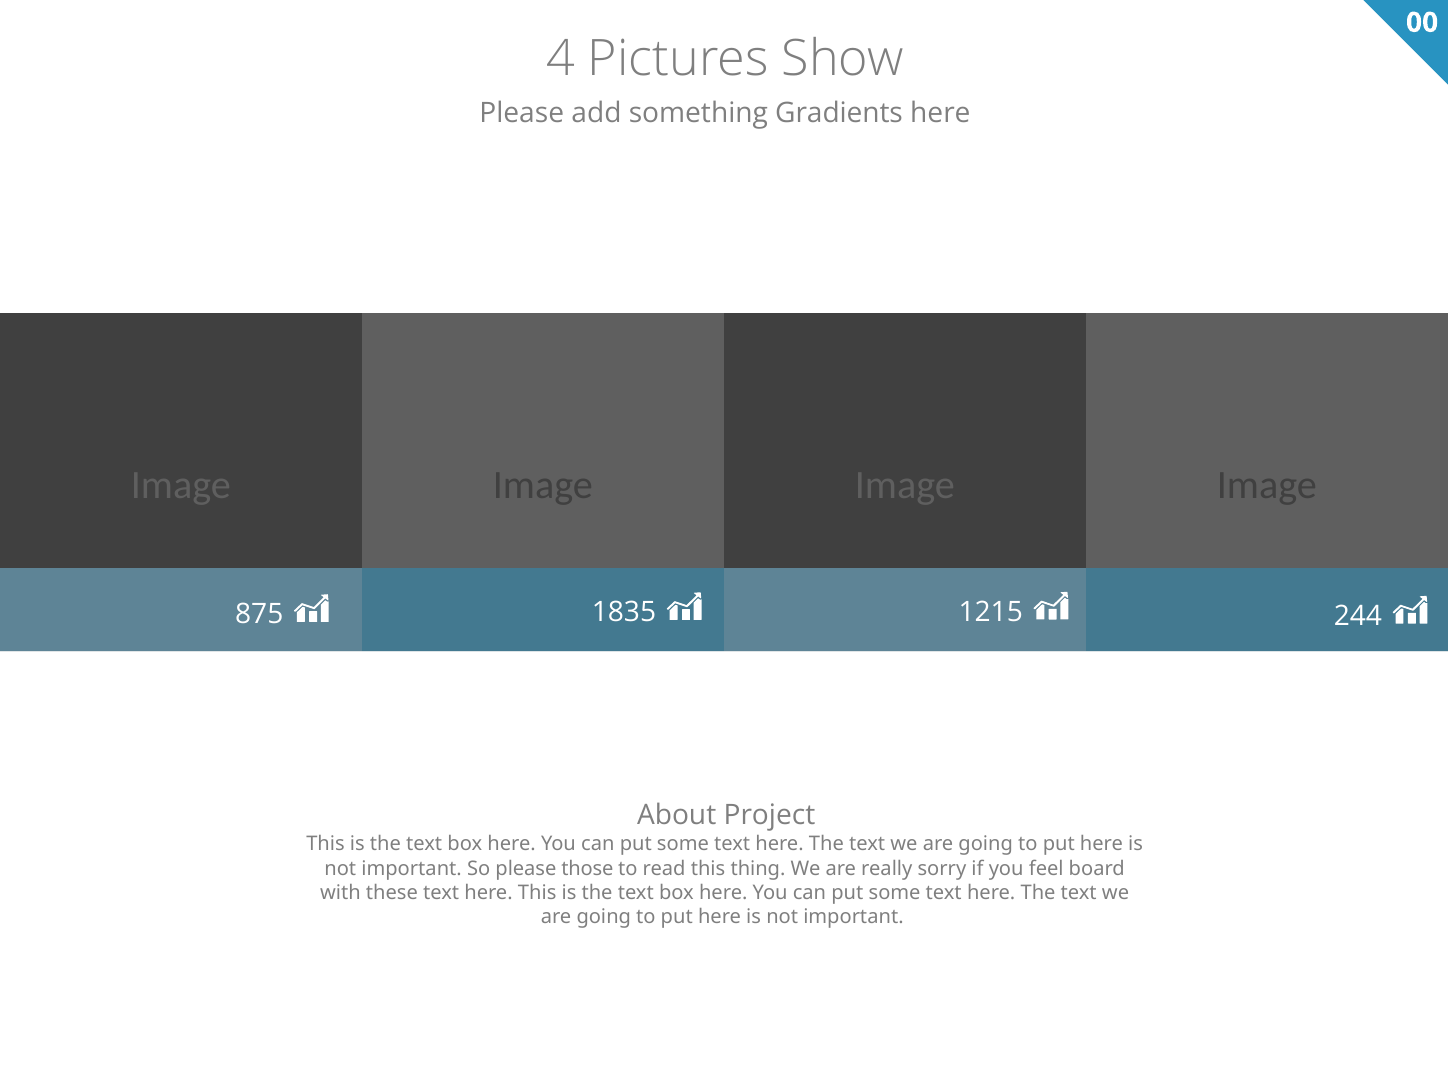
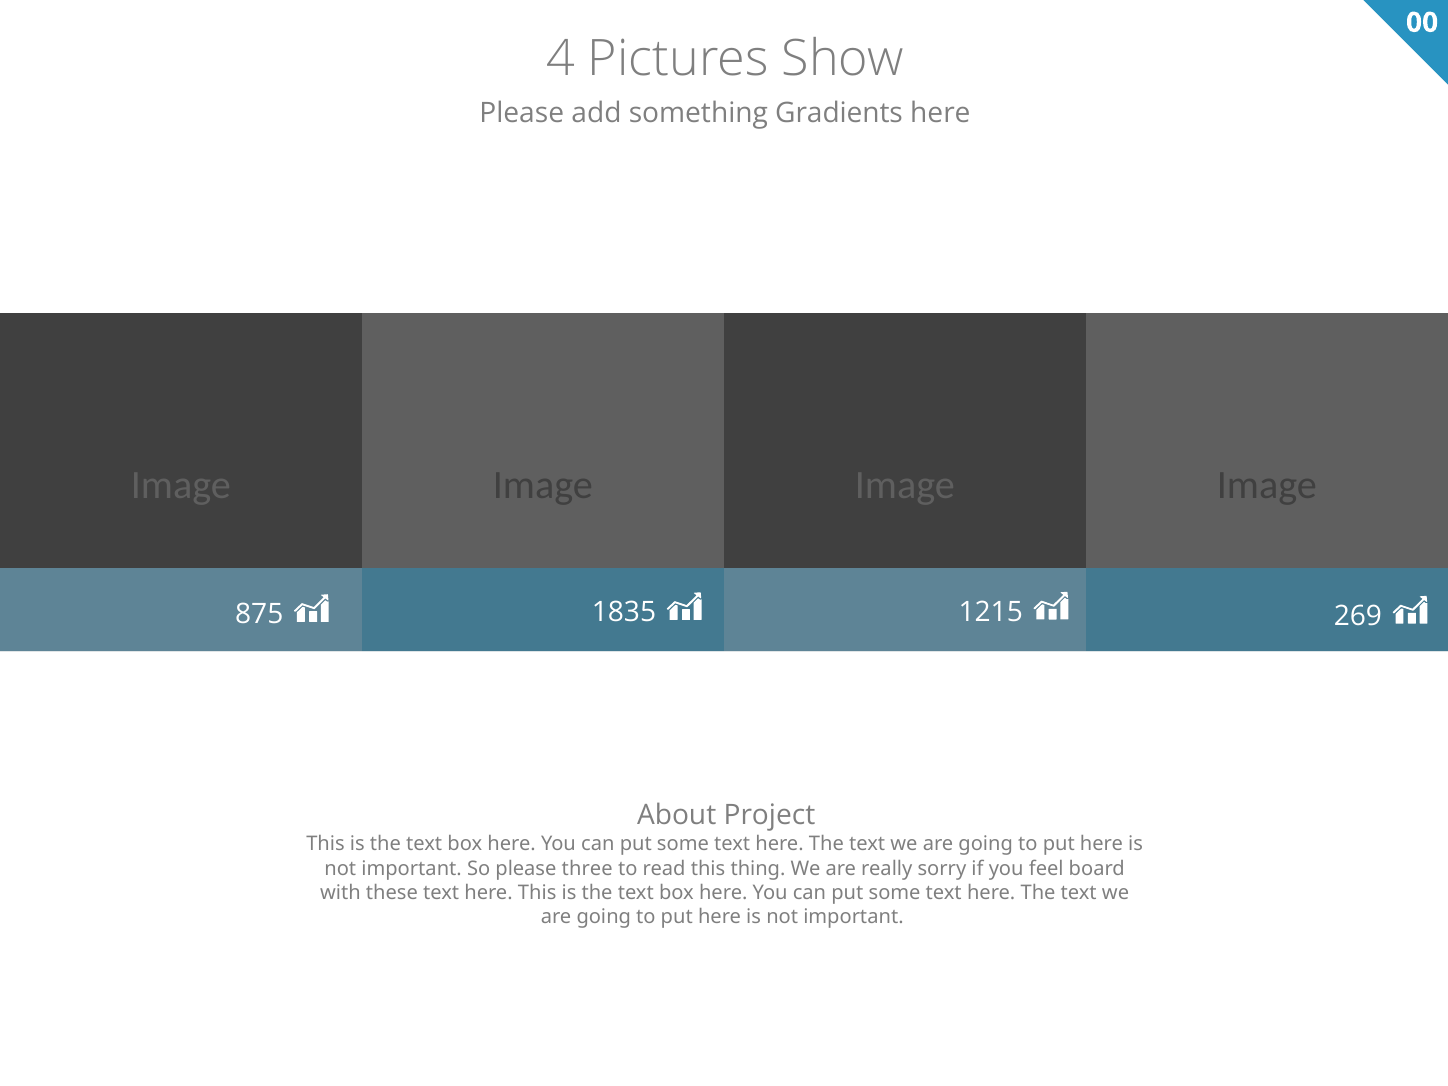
244: 244 -> 269 (1358, 616)
those: those -> three (587, 868)
